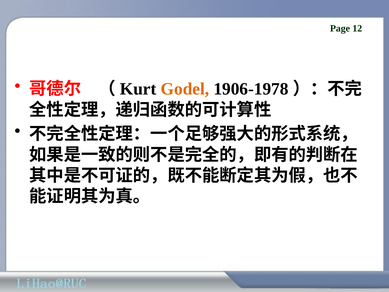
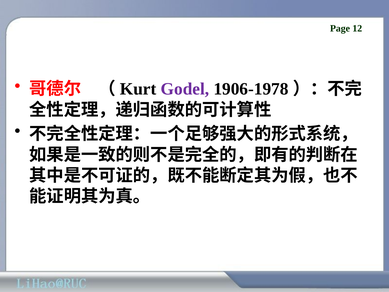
Godel colour: orange -> purple (185, 89)
